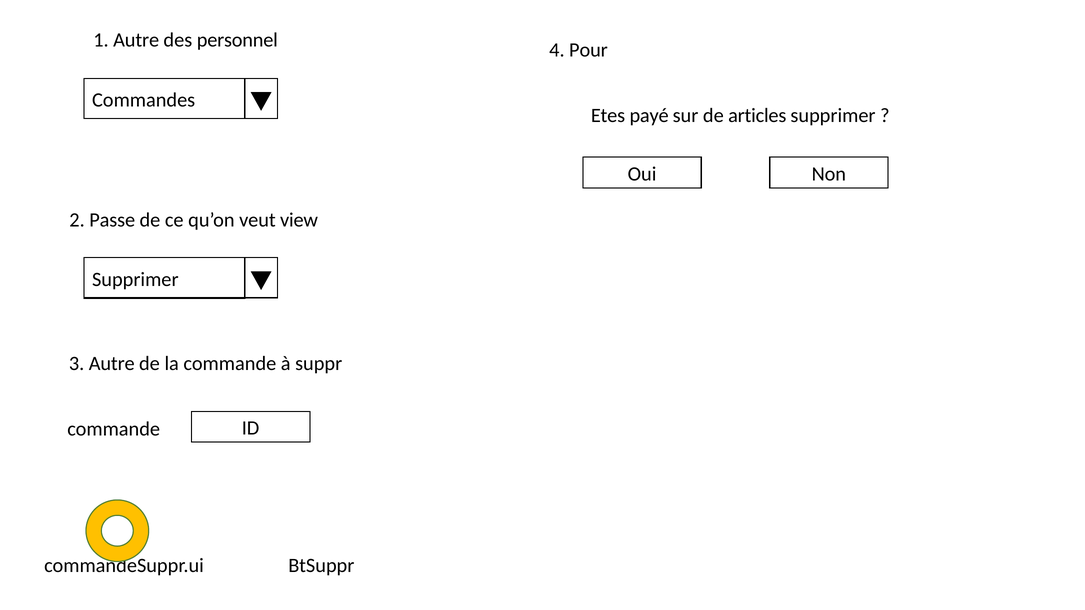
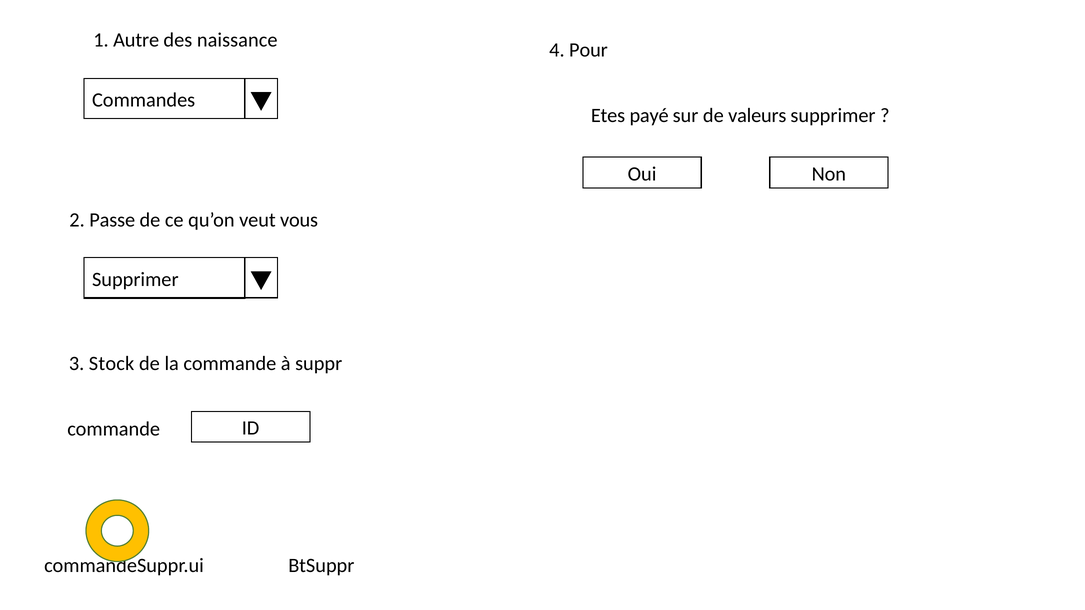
personnel: personnel -> naissance (237, 40)
articles: articles -> valeurs (757, 116)
view: view -> vous (299, 220)
3 Autre: Autre -> Stock (112, 364)
